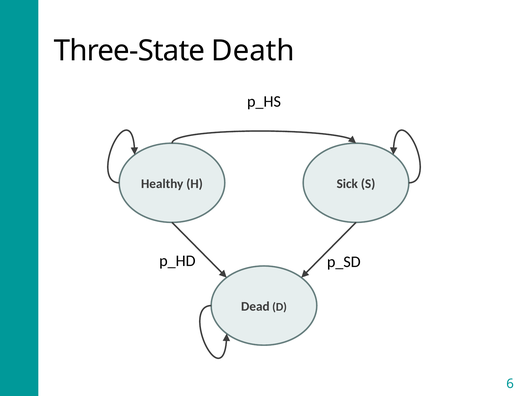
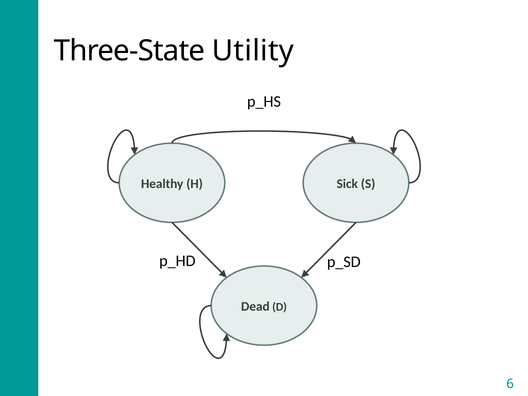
Death: Death -> Utility (253, 51)
